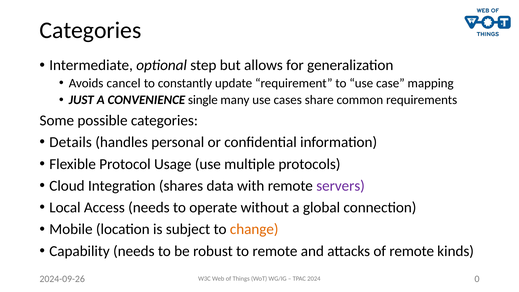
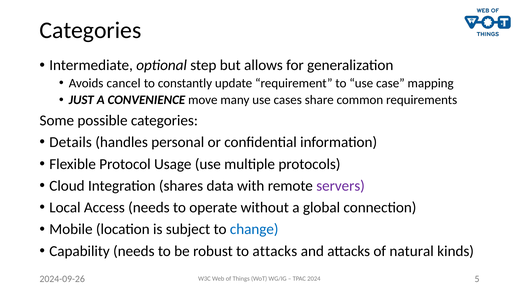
single: single -> move (203, 100)
change colour: orange -> blue (254, 229)
to remote: remote -> attacks (275, 251)
of remote: remote -> natural (412, 251)
0: 0 -> 5 (477, 279)
